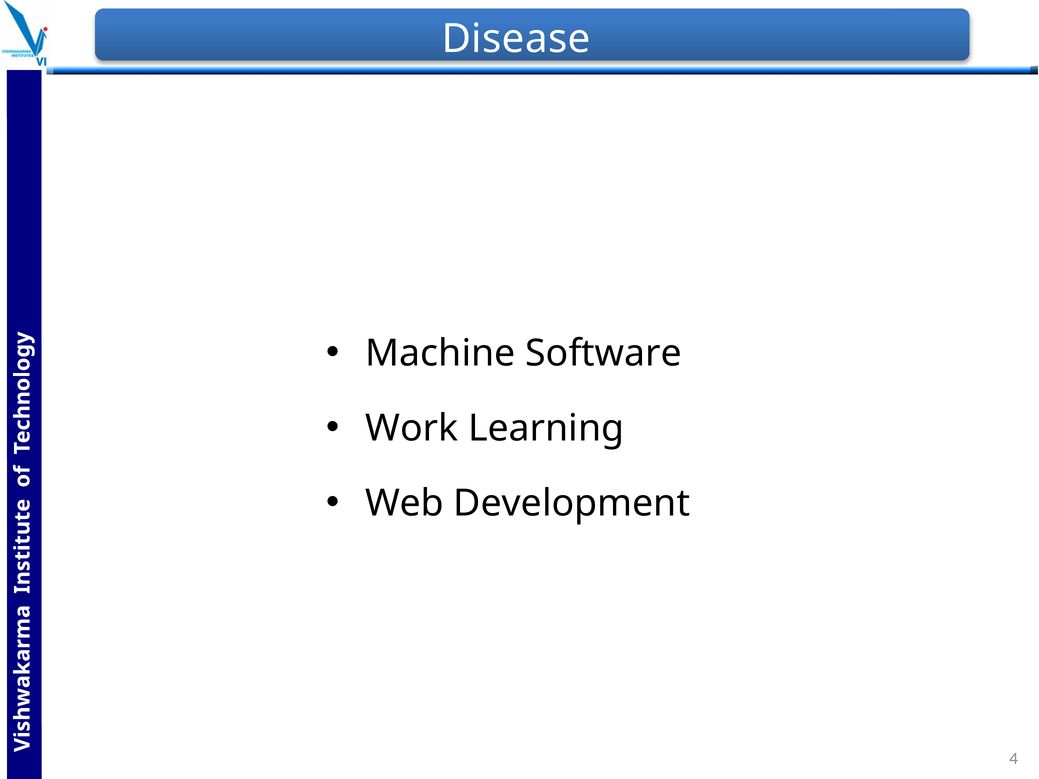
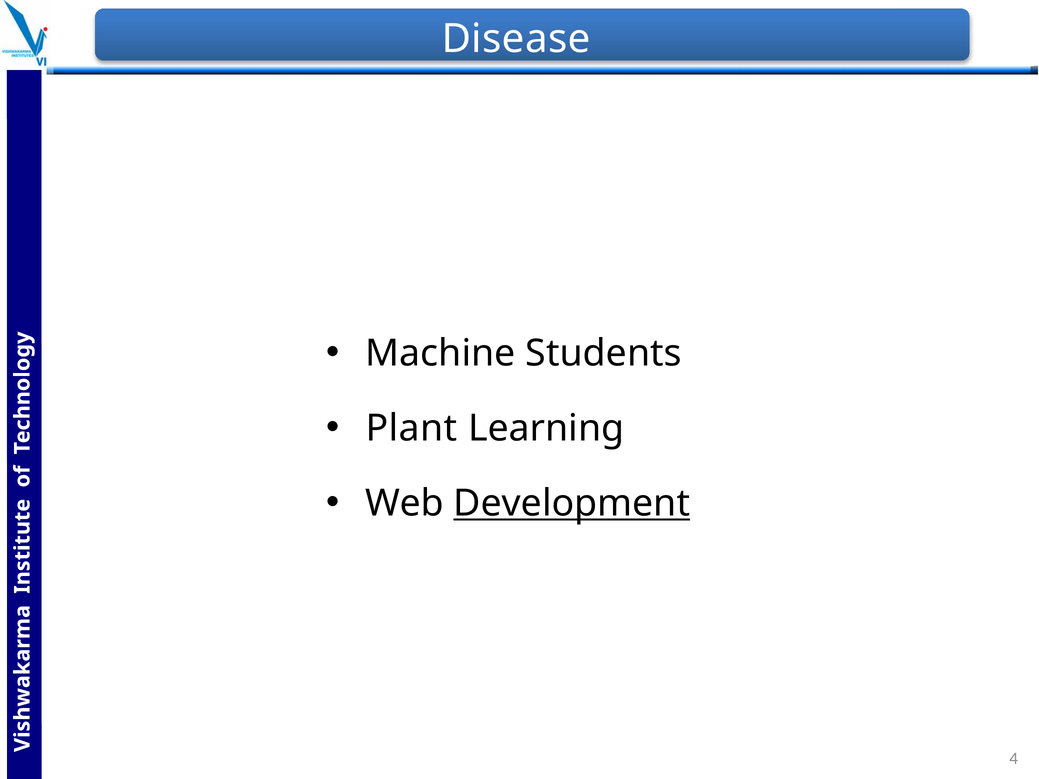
Software: Software -> Students (604, 354)
Work: Work -> Plant (412, 429)
Development underline: none -> present (572, 504)
